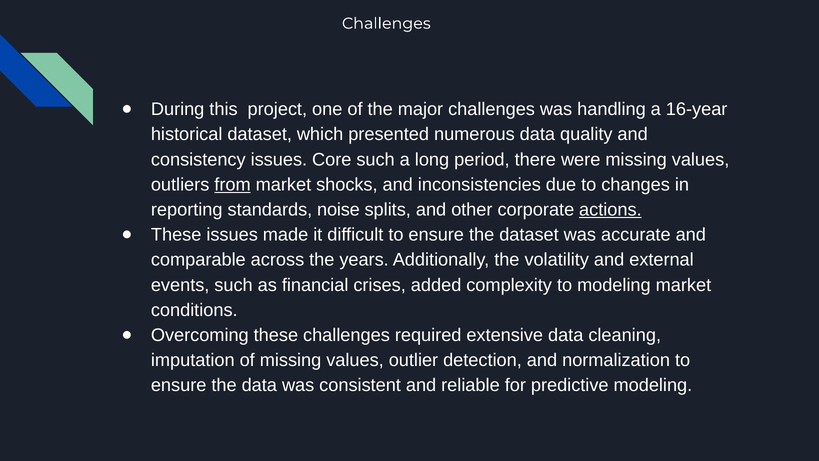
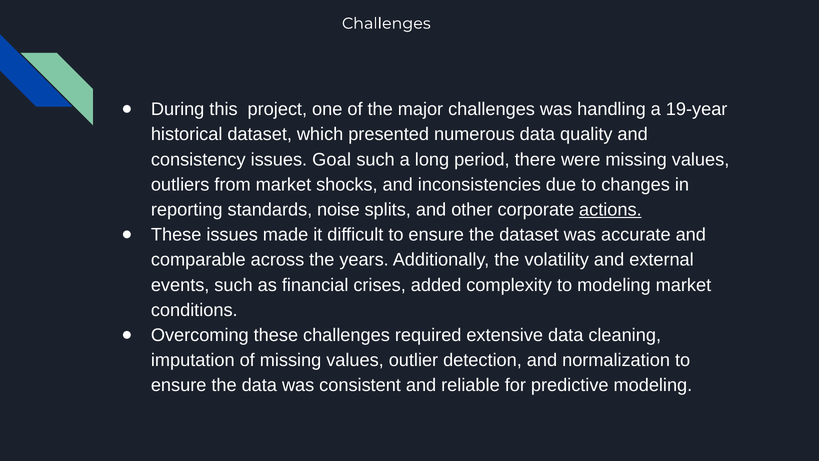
16-year: 16-year -> 19-year (697, 109)
Core: Core -> Goal (332, 159)
from underline: present -> none (233, 184)
